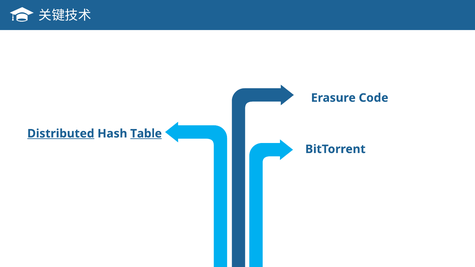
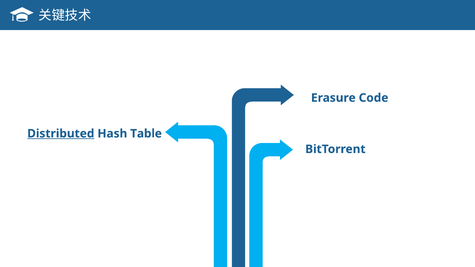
Table underline: present -> none (146, 134)
